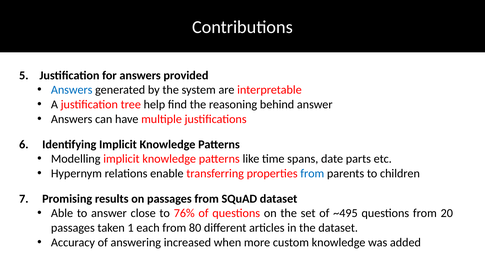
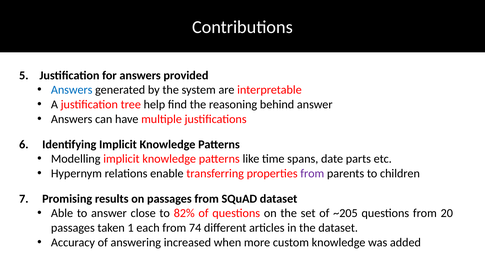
from colour: blue -> purple (312, 173)
76%: 76% -> 82% (184, 213)
~495: ~495 -> ~205 (345, 213)
80: 80 -> 74 (195, 228)
